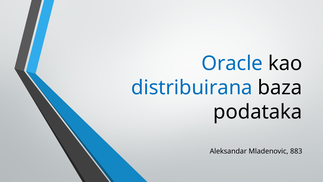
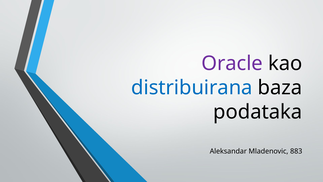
Oracle colour: blue -> purple (232, 63)
